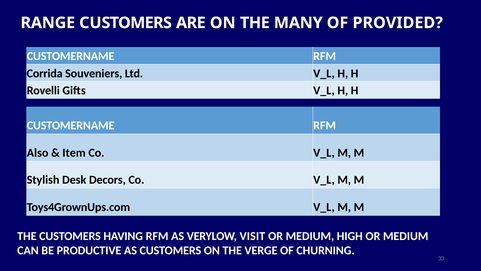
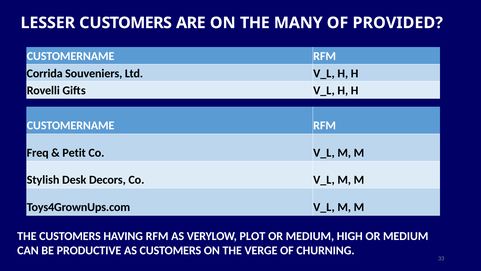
RANGE: RANGE -> LESSER (48, 23)
Also: Also -> Freq (38, 152)
Item: Item -> Petit (74, 152)
VISIT: VISIT -> PLOT (252, 236)
